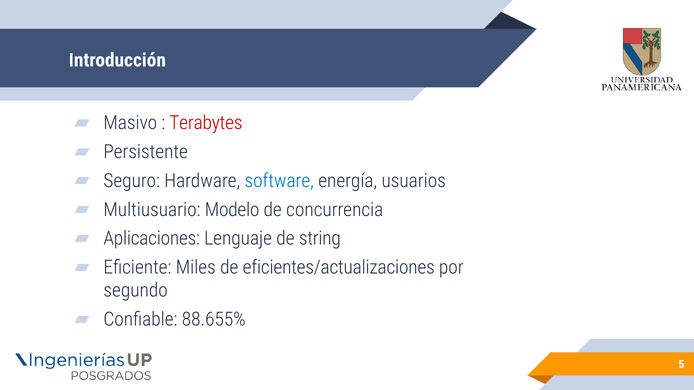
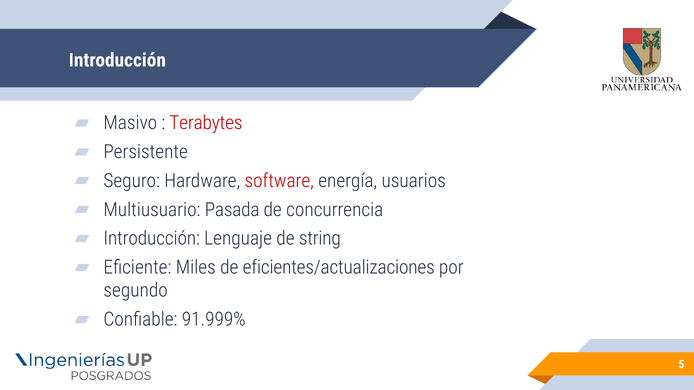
software colour: blue -> red (279, 181)
Modelo: Modelo -> Pasada (232, 210)
Aplicaciones: Aplicaciones -> Introducción (152, 239)
88.655%: 88.655% -> 91.999% (214, 320)
